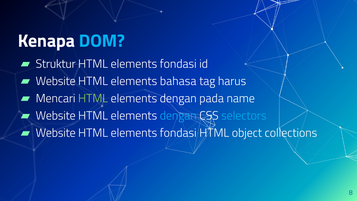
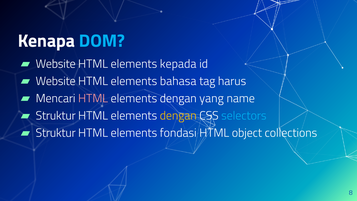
Struktur: Struktur -> Website (56, 64)
fondasi: fondasi -> kepada (178, 64)
HTML colour: light green -> pink (93, 98)
pada: pada -> yang (212, 98)
Website: Website -> Struktur (56, 116)
dengan colour: light blue -> yellow (178, 116)
Website: Website -> Struktur (56, 133)
